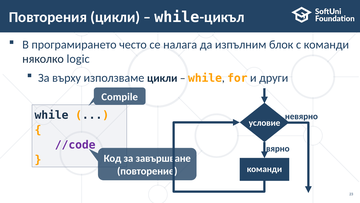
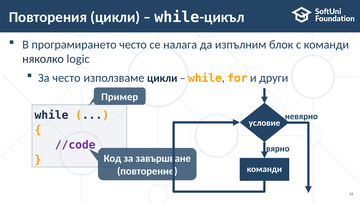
За върху: върху -> често (66, 78)
Compile: Compile -> Пример (120, 97)
